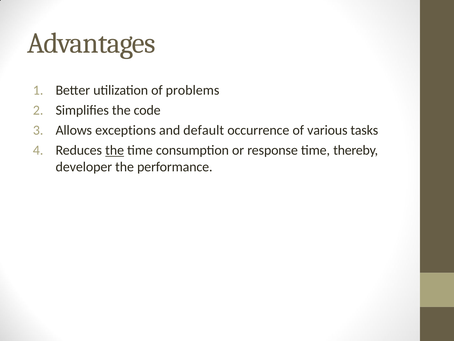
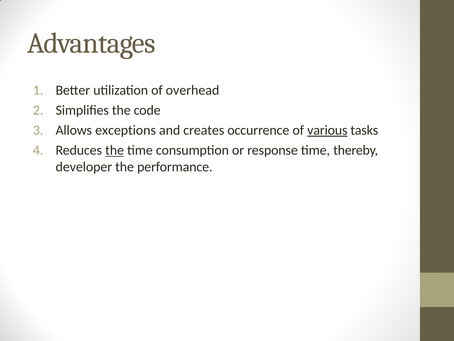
problems: problems -> overhead (193, 90)
default: default -> creates (204, 130)
various underline: none -> present (327, 130)
